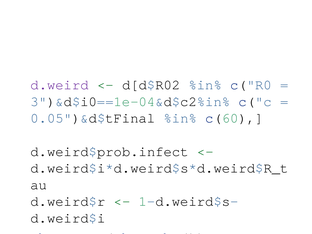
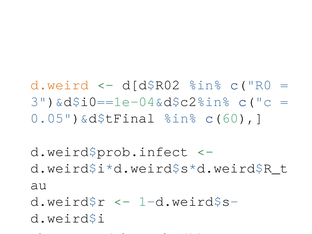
d.weird colour: purple -> orange (60, 85)
